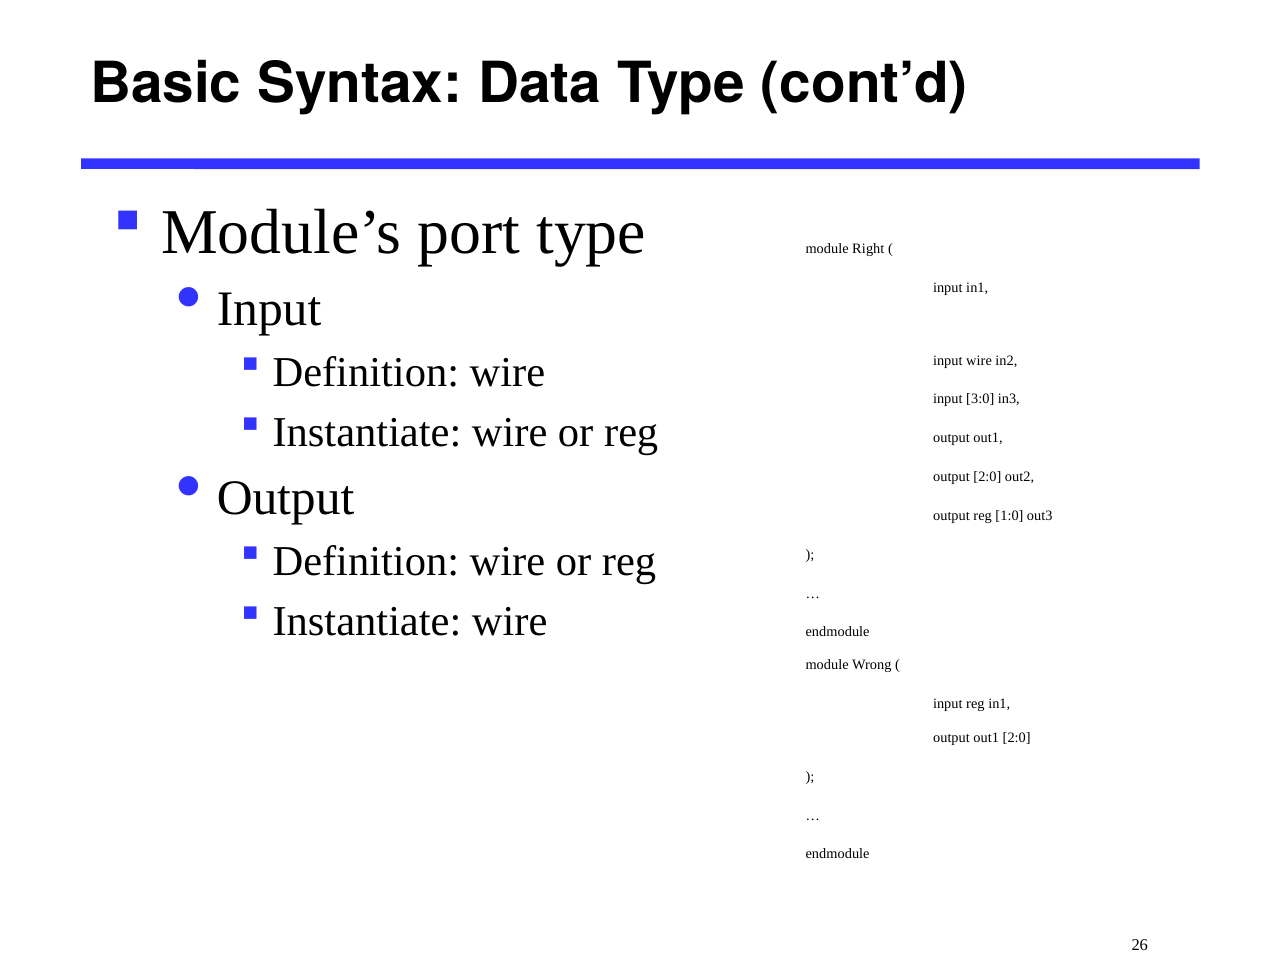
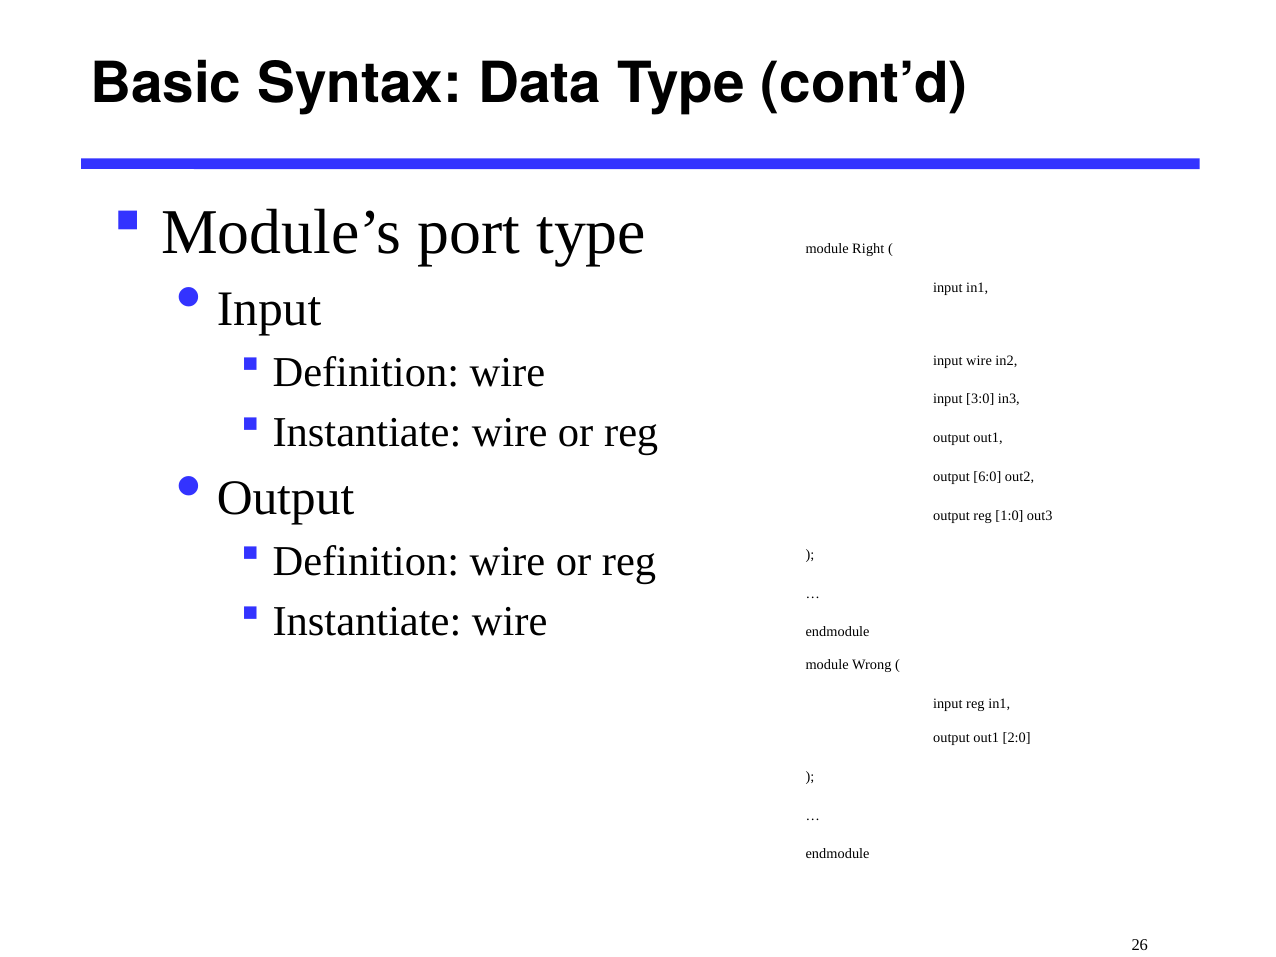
output 2:0: 2:0 -> 6:0 (987, 477)
